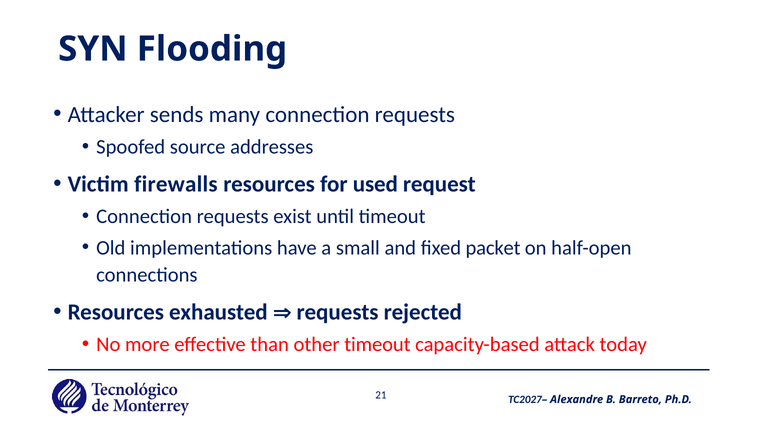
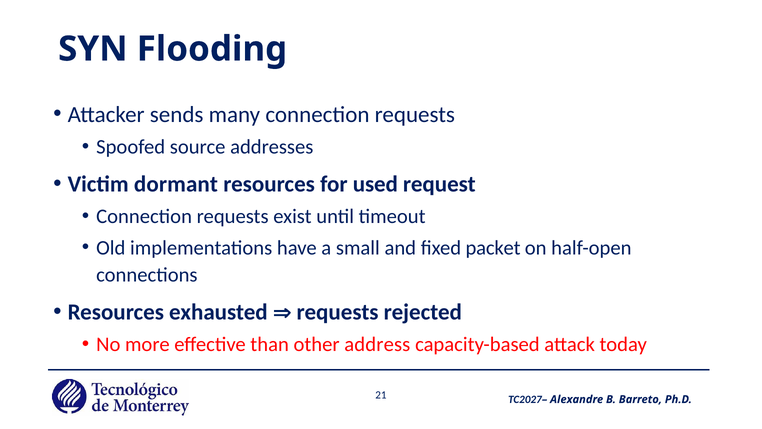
firewalls: firewalls -> dormant (176, 184)
other timeout: timeout -> address (377, 344)
